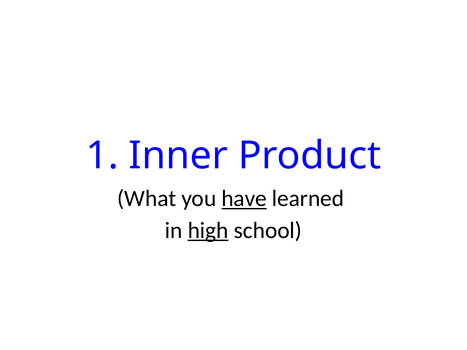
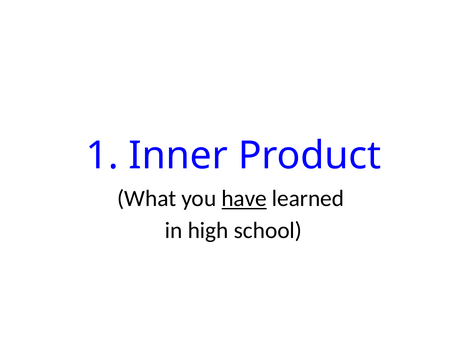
high underline: present -> none (208, 230)
